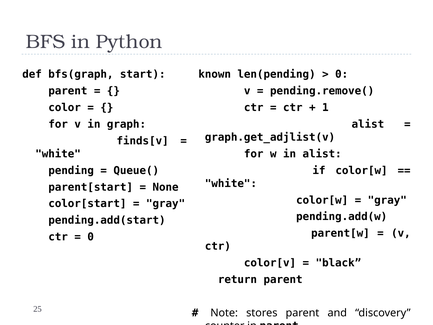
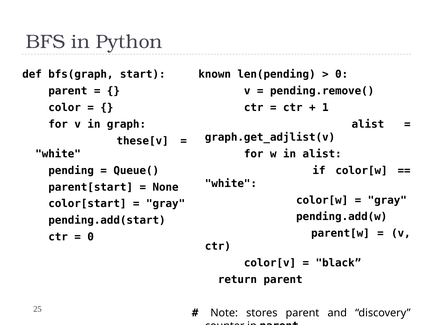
finds[v: finds[v -> these[v (143, 141)
